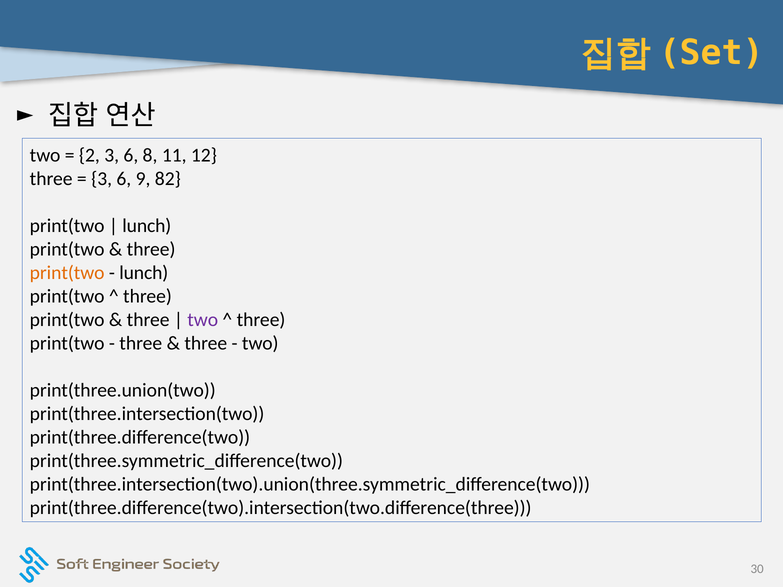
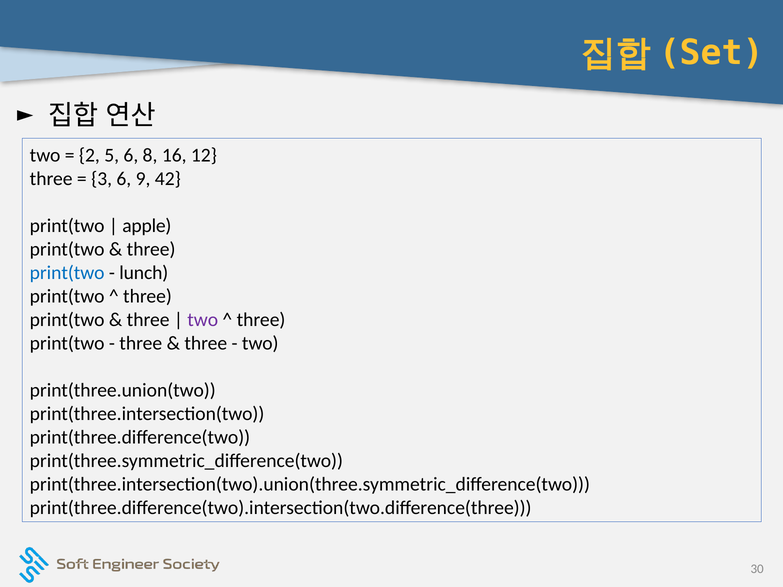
2 3: 3 -> 5 (112, 155)
11: 11 -> 16 (174, 155)
82: 82 -> 42 (168, 179)
lunch: lunch -> apple (147, 226)
print(two colour: orange -> blue (67, 273)
